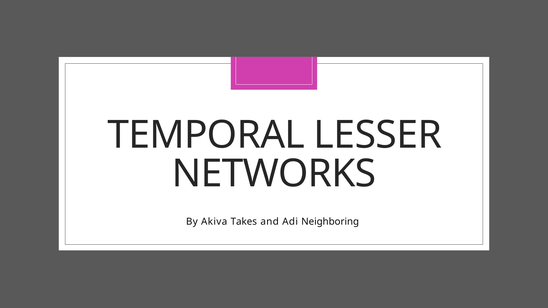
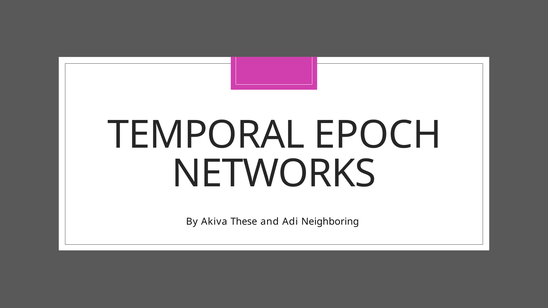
LESSER: LESSER -> EPOCH (378, 135)
Takes: Takes -> These (244, 222)
